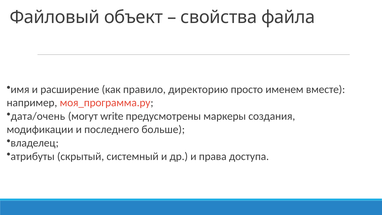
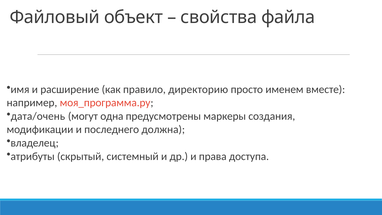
write: write -> одна (112, 116)
больше: больше -> должна (163, 129)
